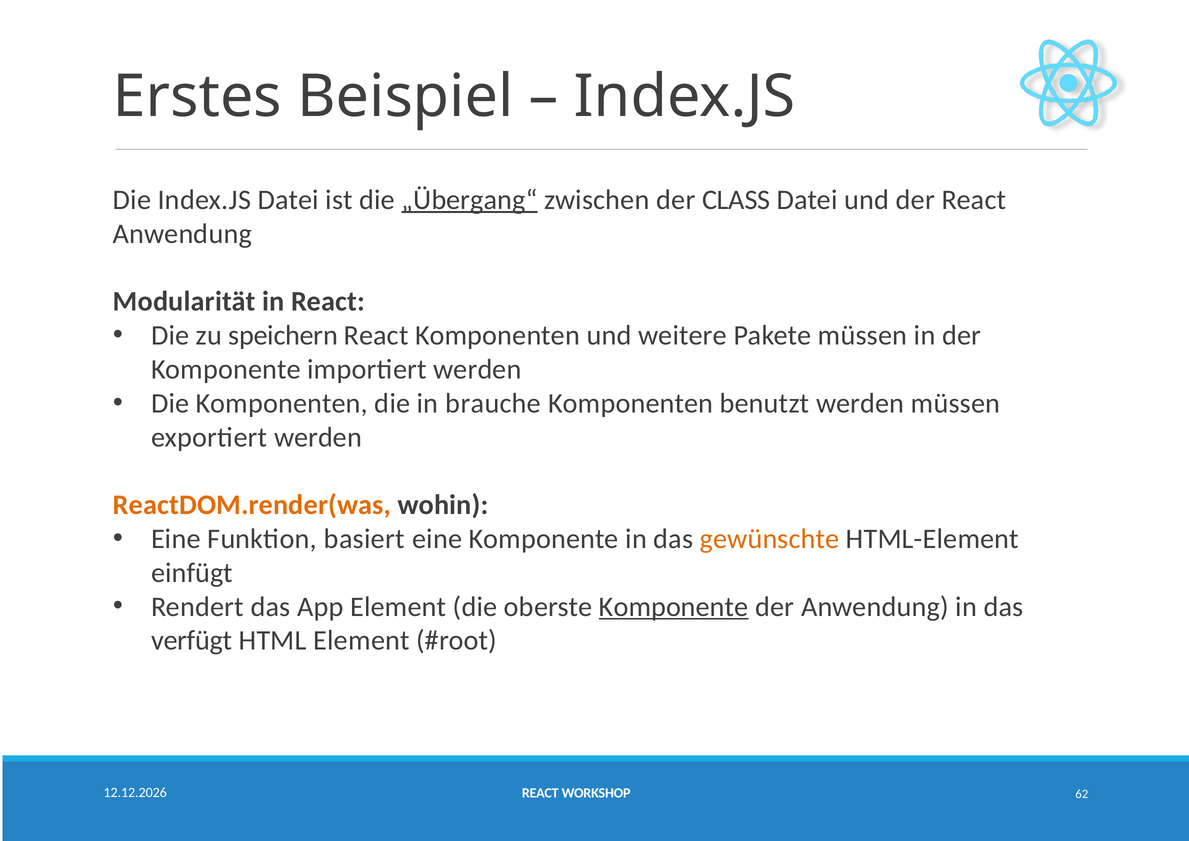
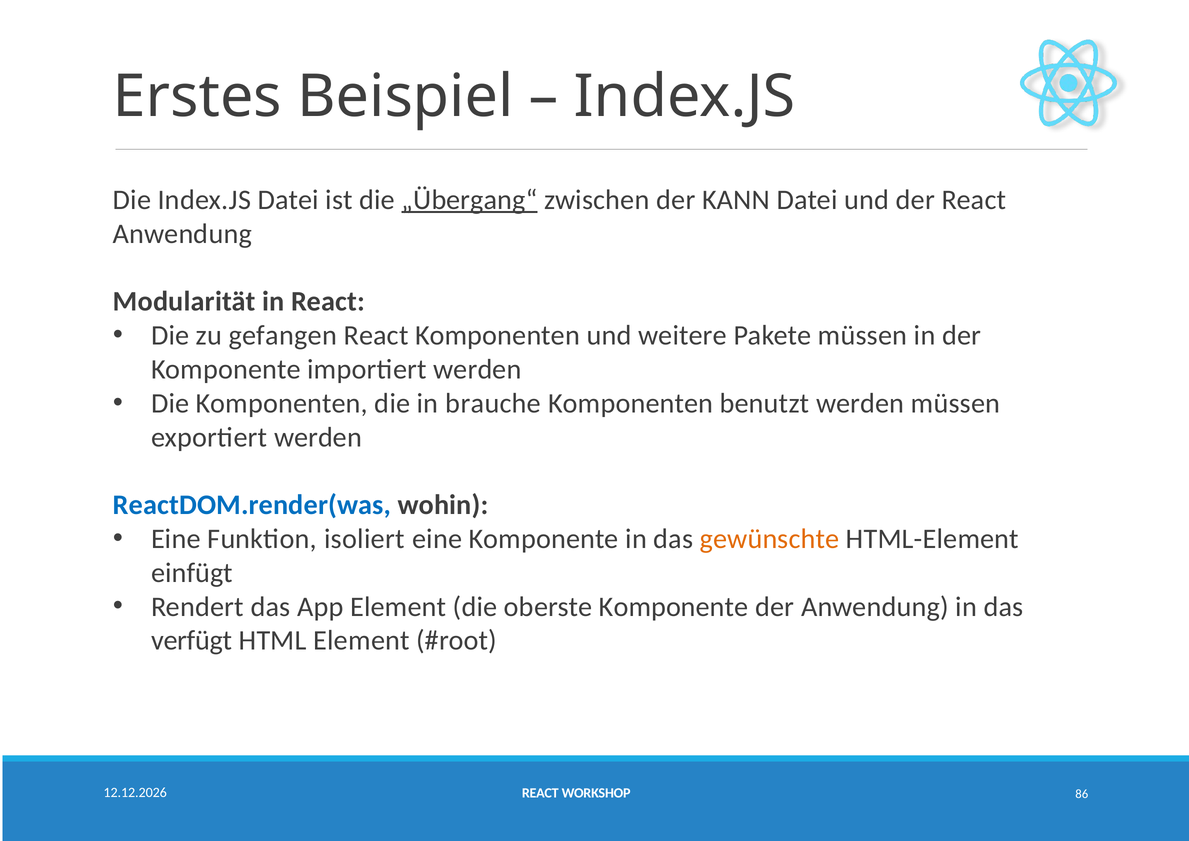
CLASS: CLASS -> KANN (736, 200)
speichern: speichern -> gefangen (283, 335)
ReactDOM.render(was colour: orange -> blue (252, 505)
basiert: basiert -> isoliert (364, 539)
Komponente underline: present -> none (674, 607)
62: 62 -> 86 (1082, 794)
